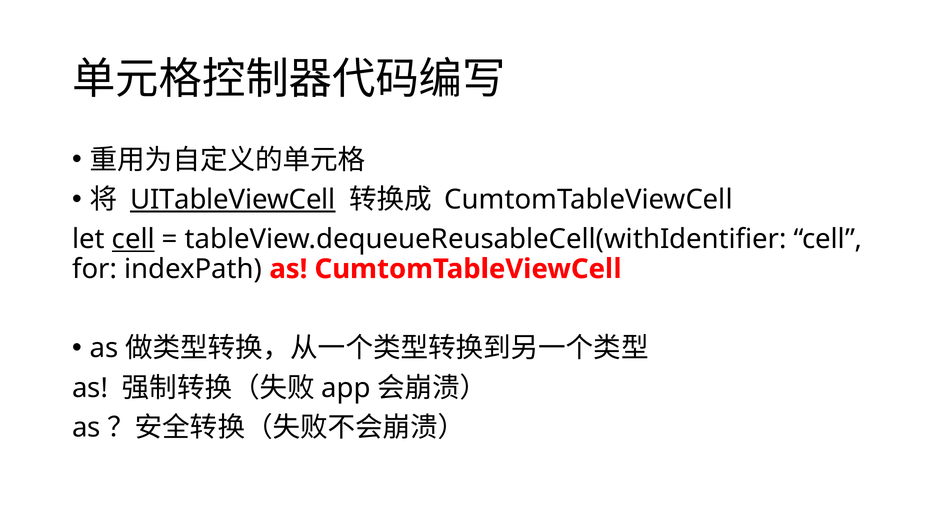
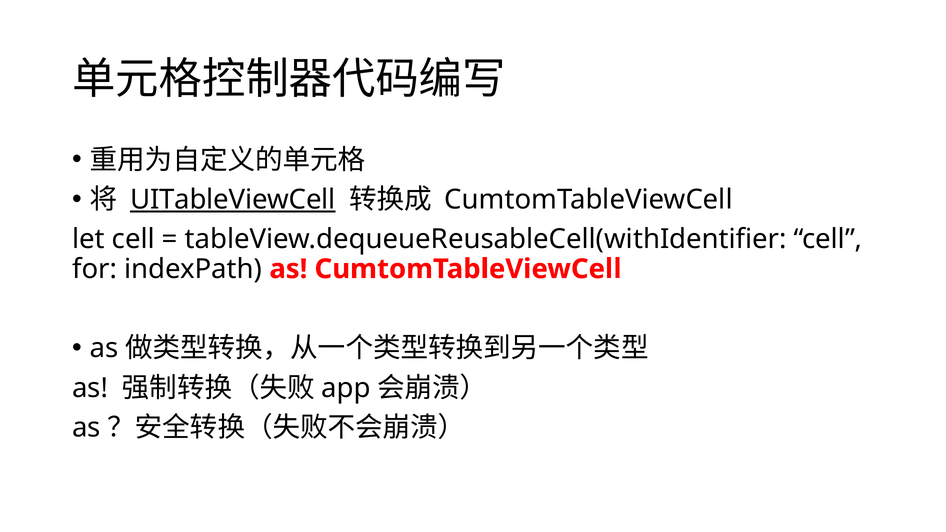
cell underline: present -> none (133, 239)
